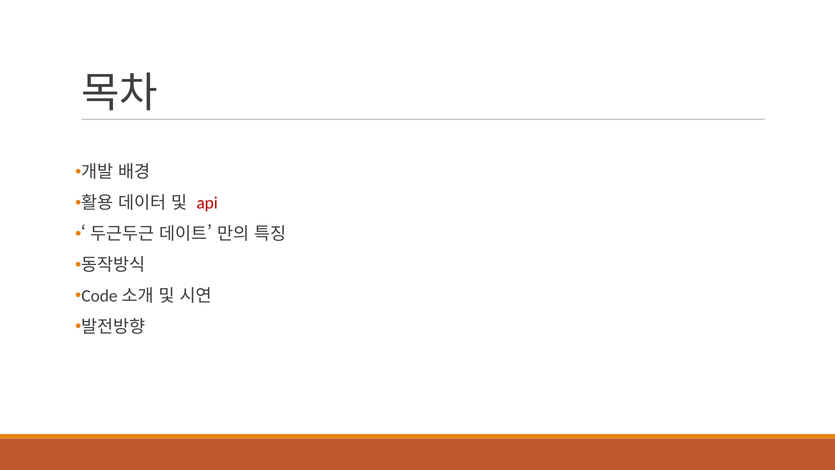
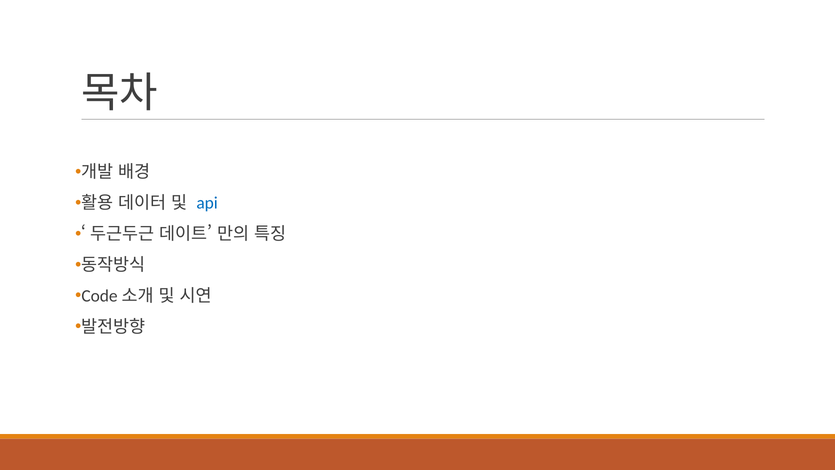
api colour: red -> blue (207, 203)
